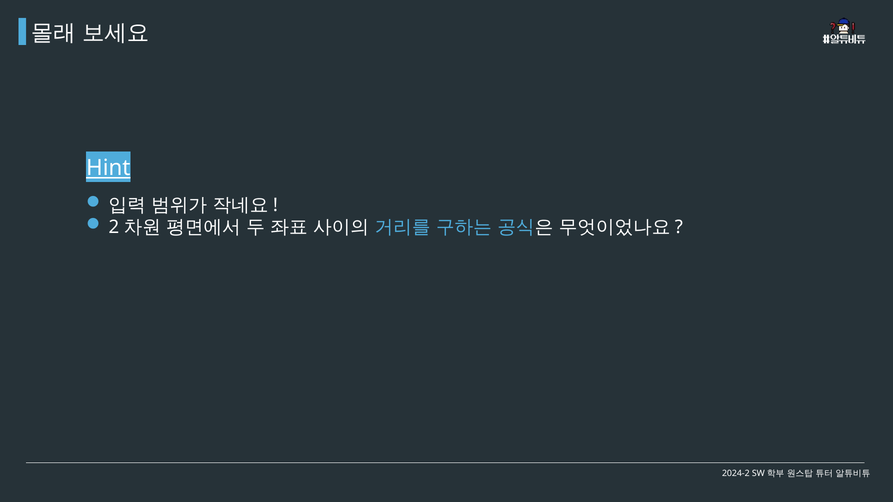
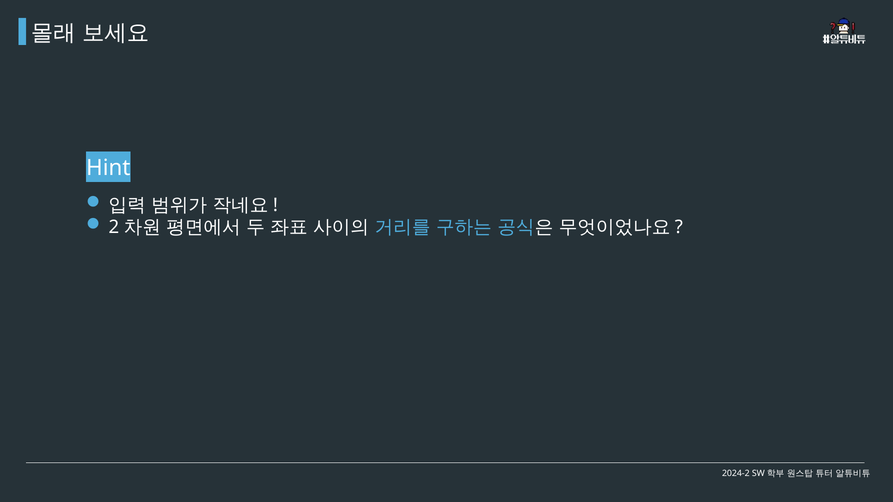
Hint underline: present -> none (108, 168)
